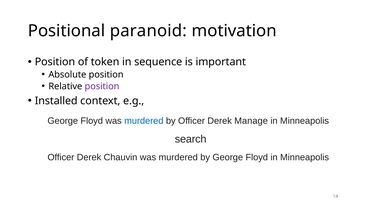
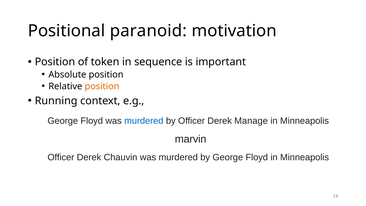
position colour: purple -> orange (102, 86)
Installed: Installed -> Running (56, 101)
search: search -> marvin (191, 139)
